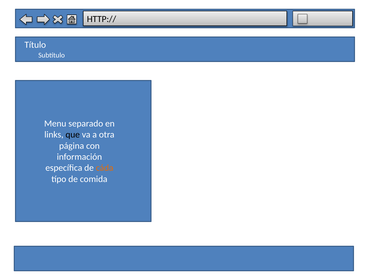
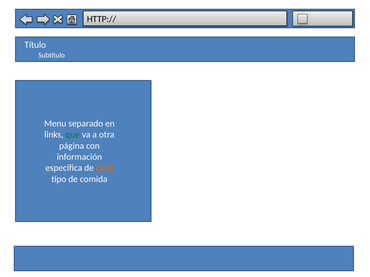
que colour: black -> green (73, 135)
